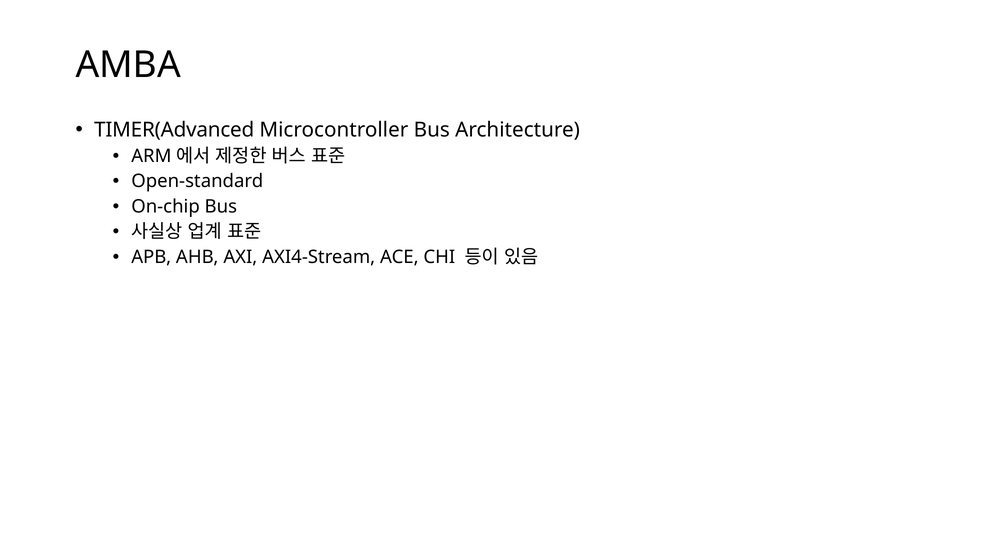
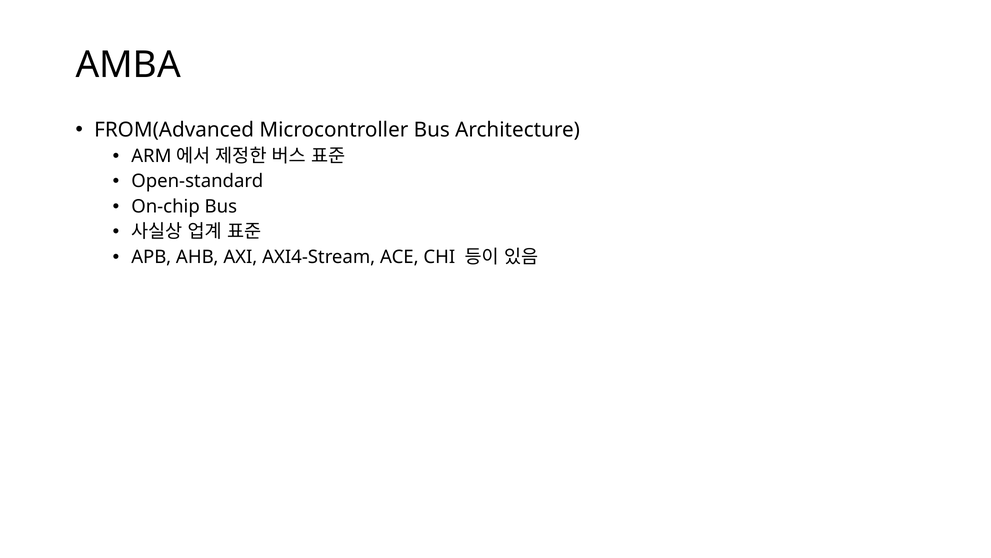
TIMER(Advanced: TIMER(Advanced -> FROM(Advanced (174, 130)
